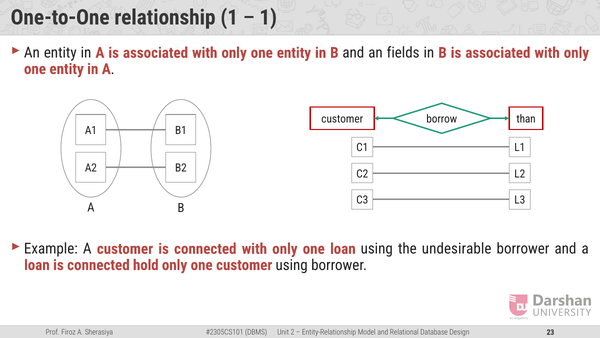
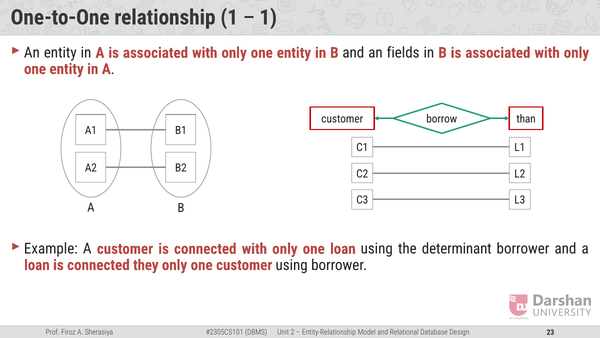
undesirable: undesirable -> determinant (457, 249)
hold: hold -> they (146, 265)
